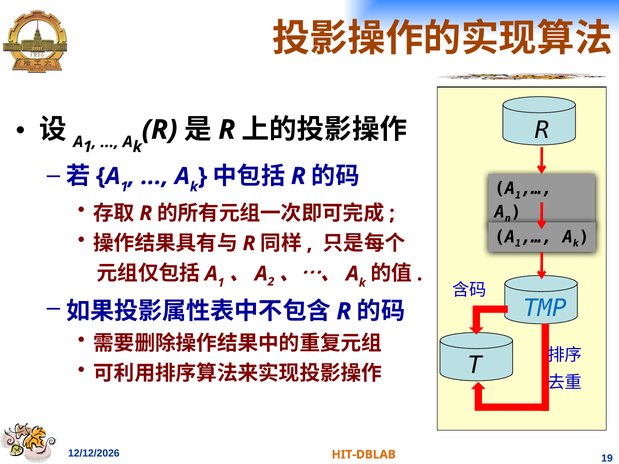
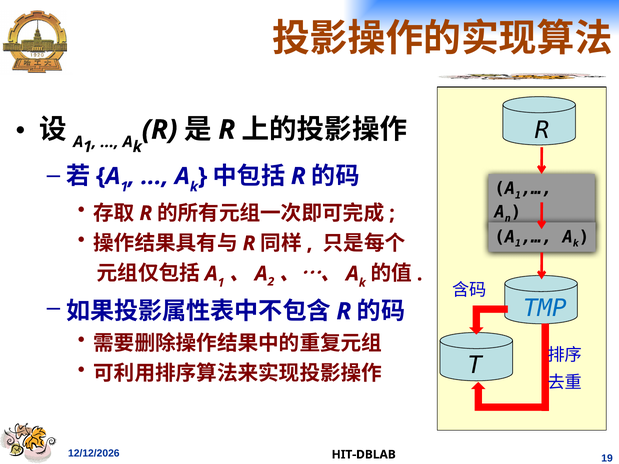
HIT-DBLAB colour: orange -> black (364, 455)
